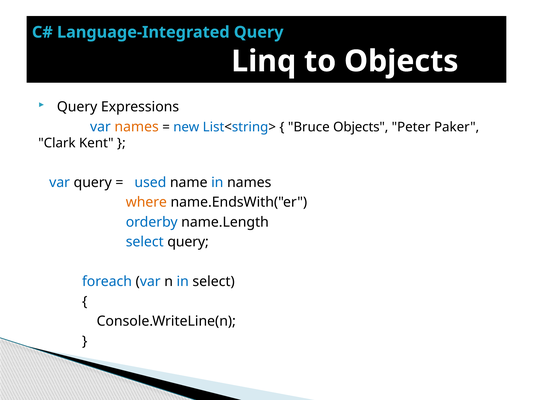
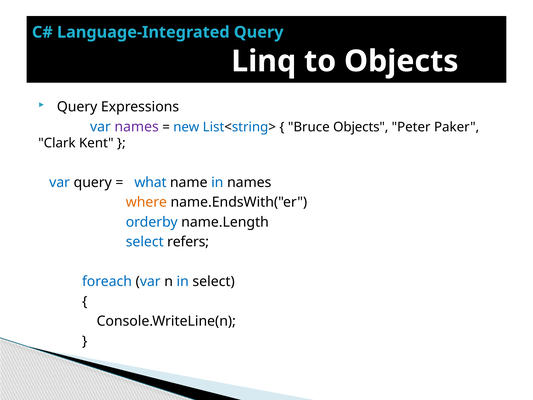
names colour: orange -> purple (137, 127)
used: used -> what (150, 182)
select query: query -> refers (188, 242)
